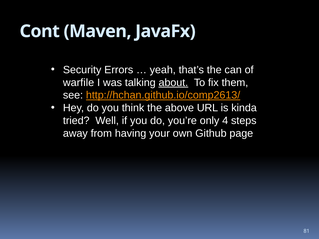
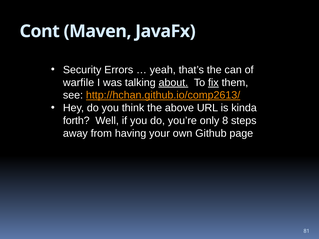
fix underline: none -> present (213, 83)
tried: tried -> forth (76, 121)
4: 4 -> 8 (225, 121)
